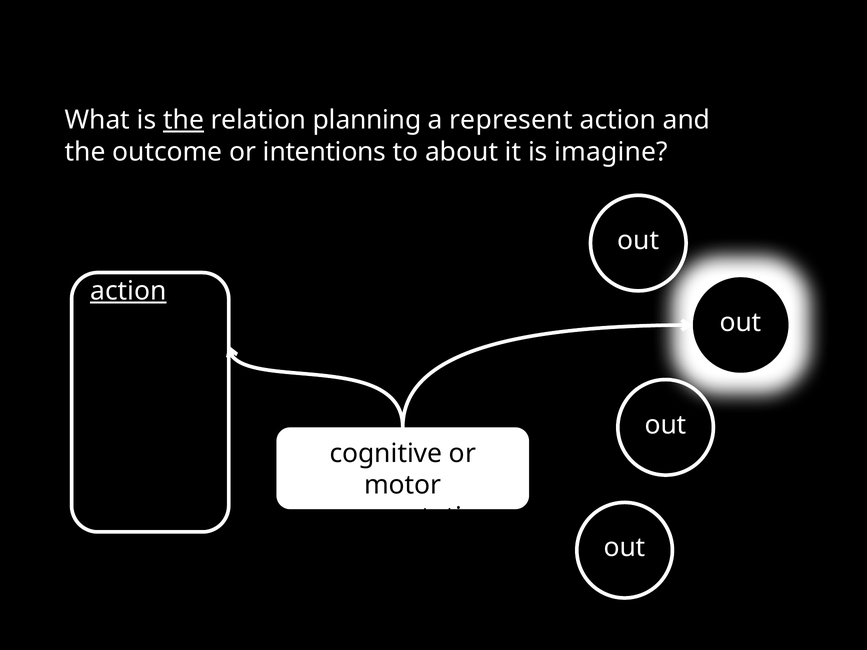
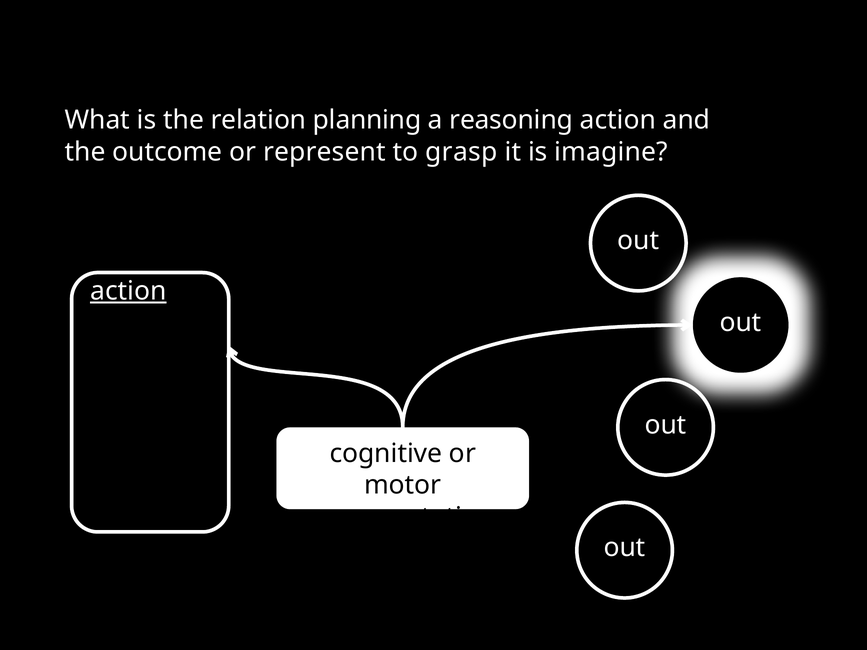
the underline: present -> none (184, 120)
represent: represent -> reasoning (511, 120)
intentions: intentions -> represent (324, 152)
about: about -> grasp (461, 152)
